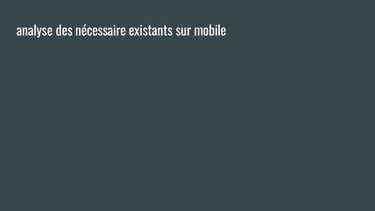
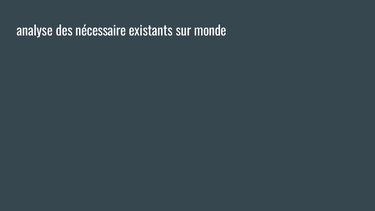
mobile: mobile -> monde (210, 31)
